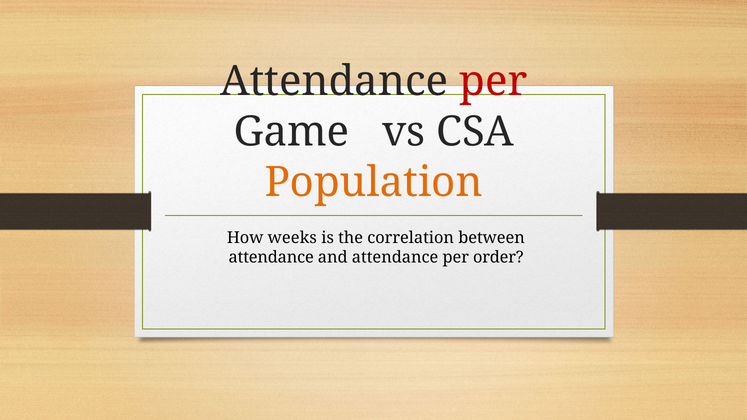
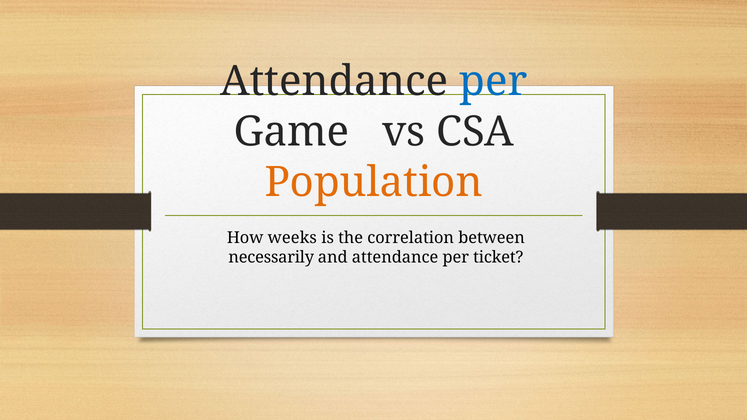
per colour: red -> blue (493, 82)
attendance: attendance -> necessarily (271, 257)
order: order -> ticket (498, 257)
